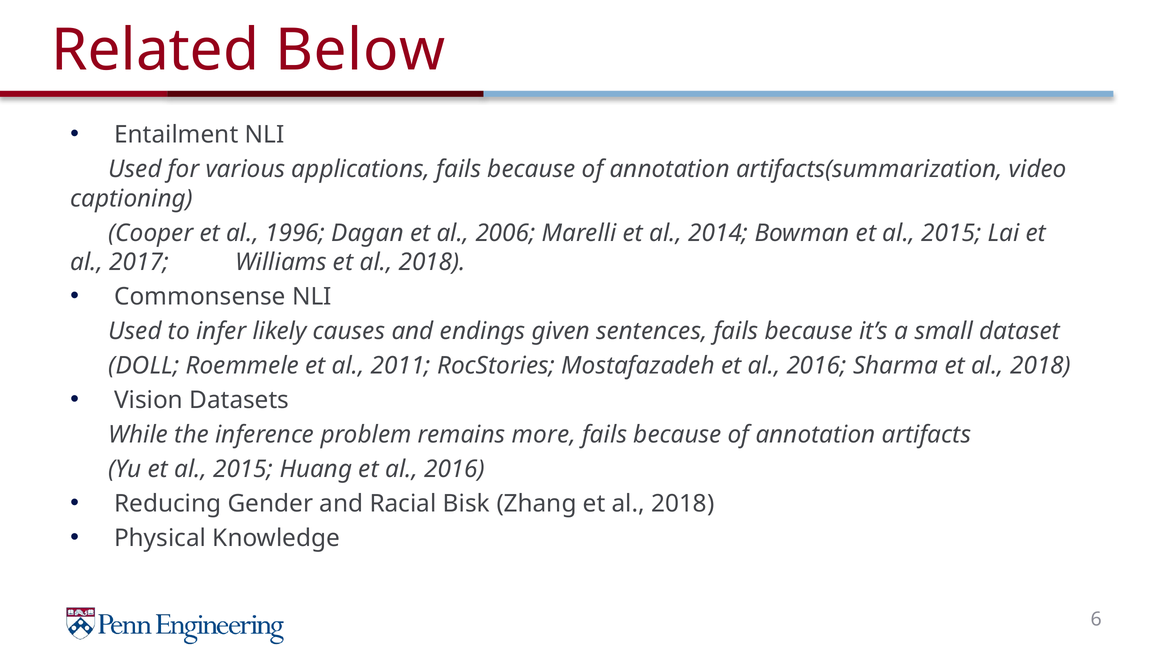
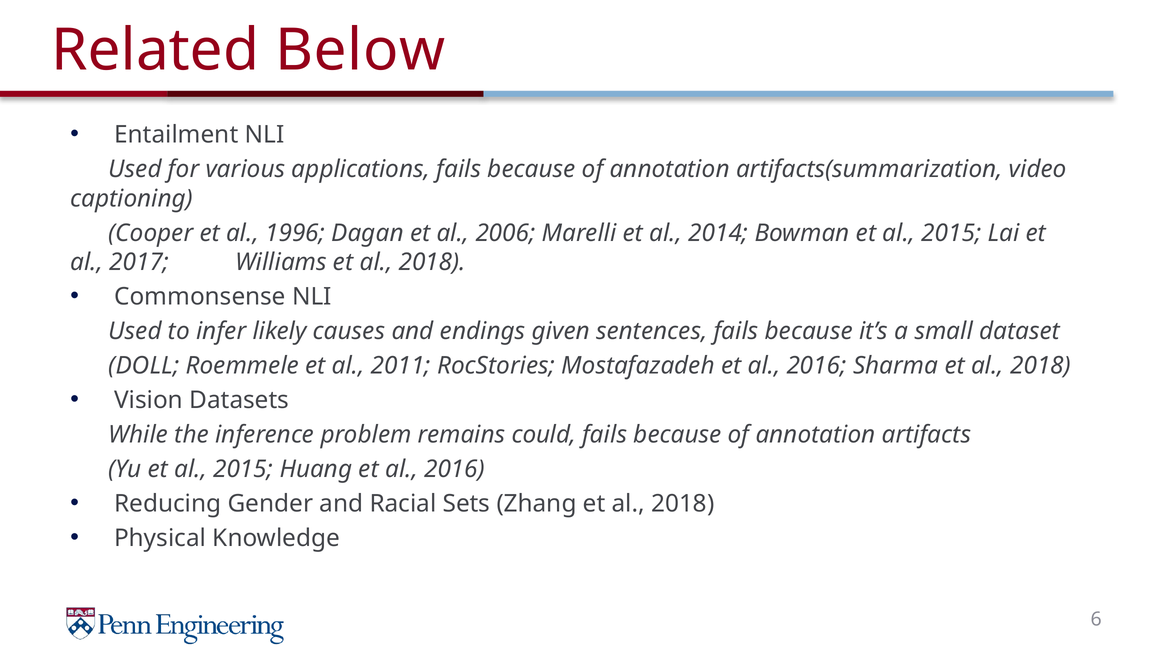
more: more -> could (544, 435)
Bisk: Bisk -> Sets (466, 504)
